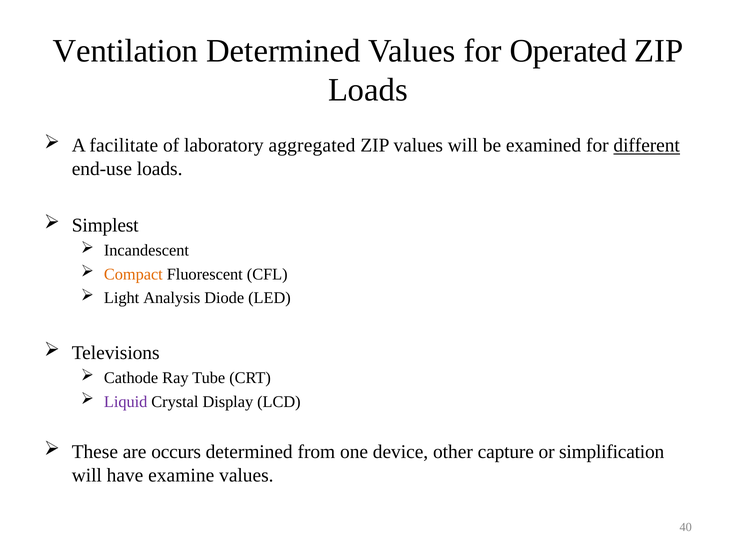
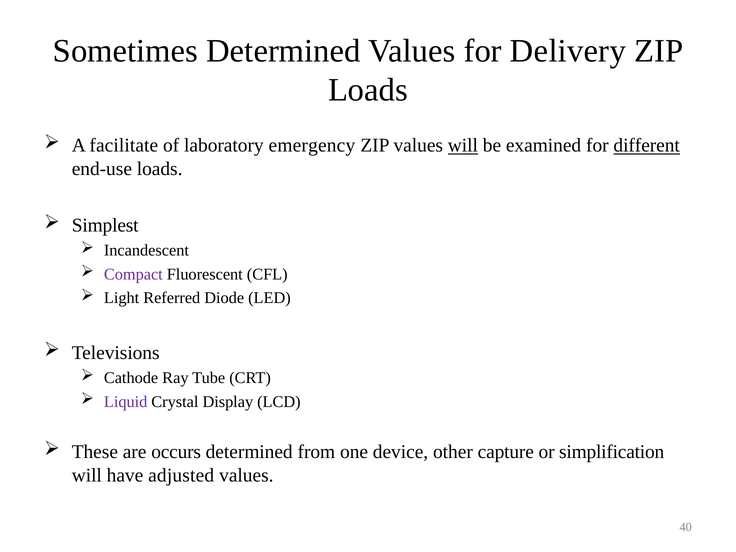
Ventilation: Ventilation -> Sometimes (125, 51)
Operated: Operated -> Delivery (568, 51)
aggregated: aggregated -> emergency (312, 145)
will underline: none -> present (463, 145)
Compact colour: orange -> purple (133, 274)
Analysis: Analysis -> Referred (172, 298)
examine: examine -> adjusted (181, 475)
